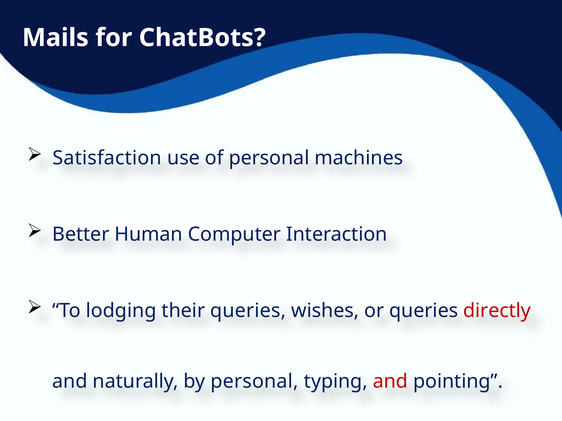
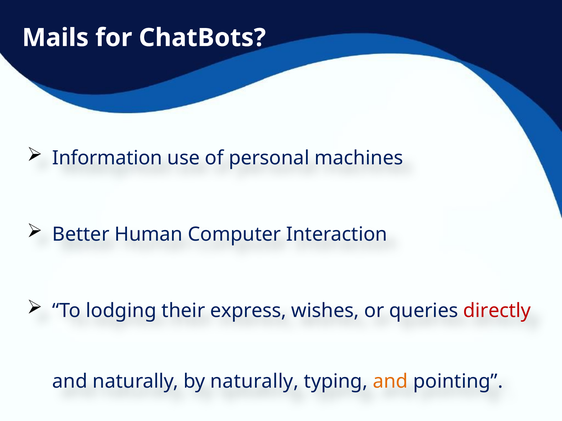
Satisfaction: Satisfaction -> Information (107, 158)
their queries: queries -> express (248, 311)
by personal: personal -> naturally (254, 382)
and colour: red -> orange (390, 382)
